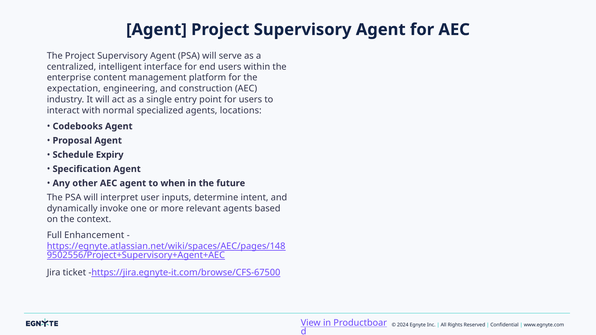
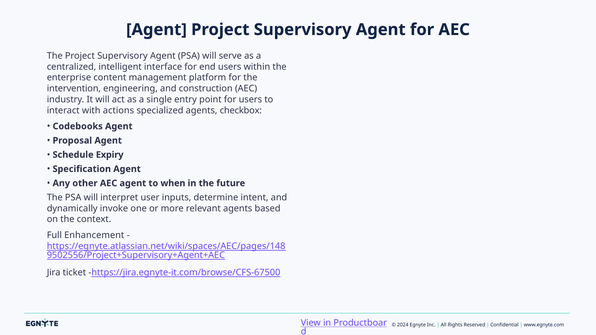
expectation: expectation -> intervention (74, 89)
normal: normal -> actions (118, 110)
locations: locations -> checkbox (241, 110)
